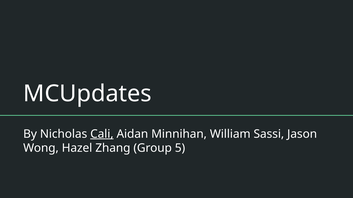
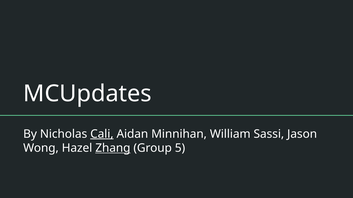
Zhang underline: none -> present (113, 148)
